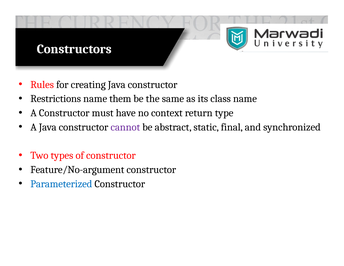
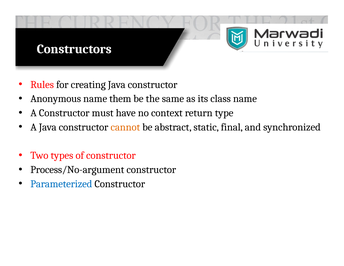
Restrictions: Restrictions -> Anonymous (56, 99)
cannot colour: purple -> orange (125, 127)
Feature/No-argument: Feature/No-argument -> Process/No-argument (77, 170)
